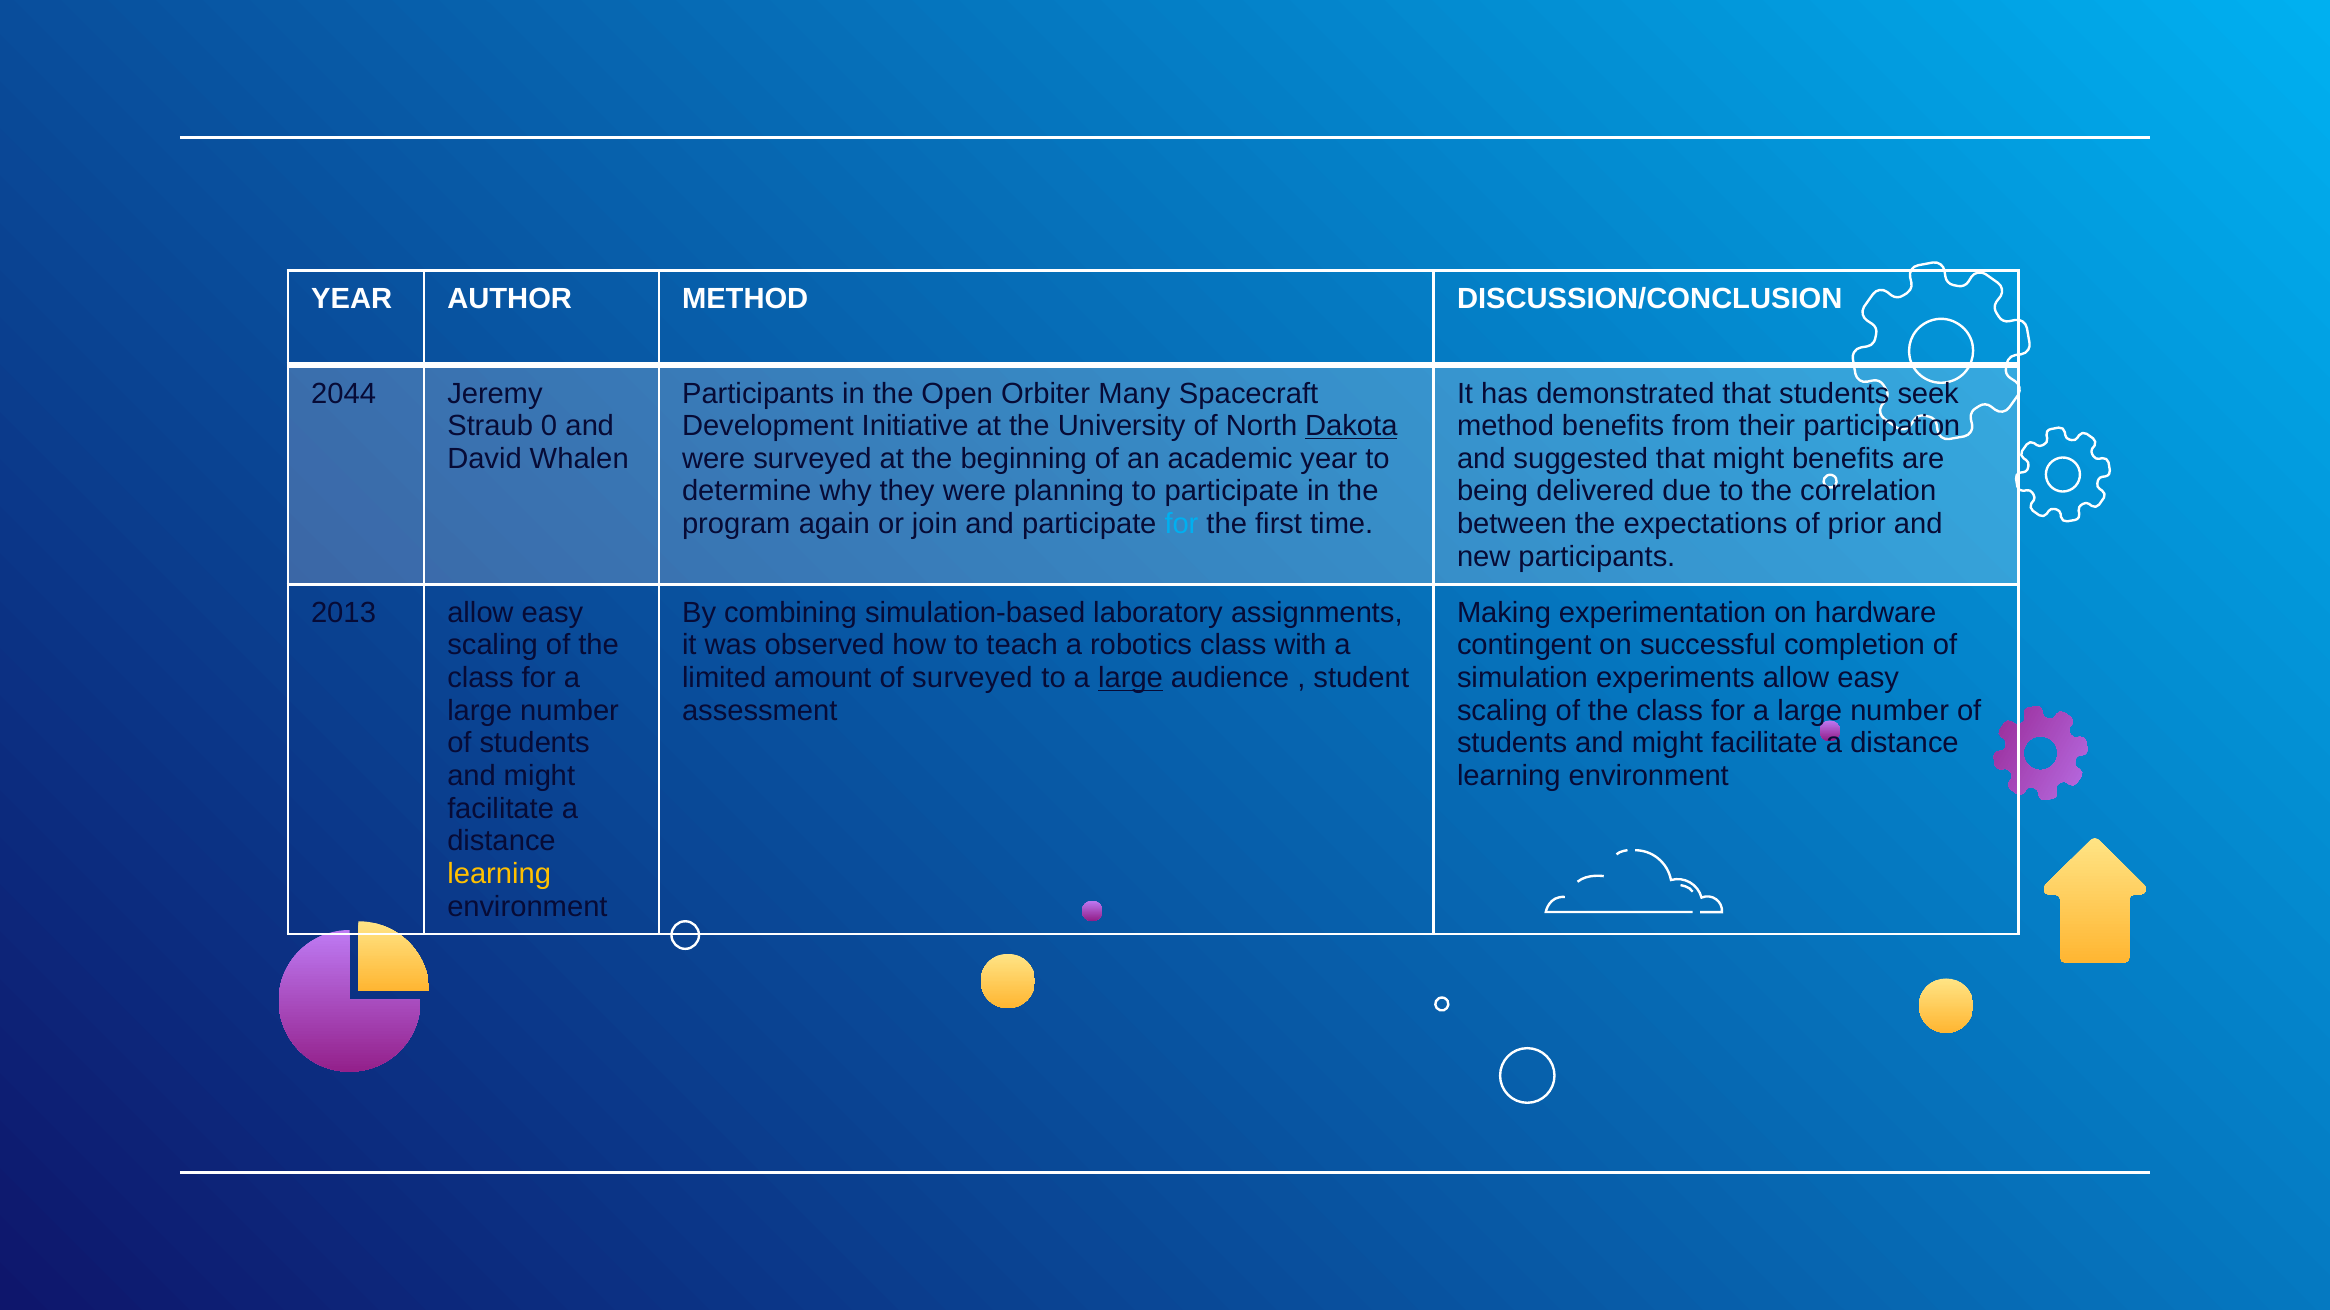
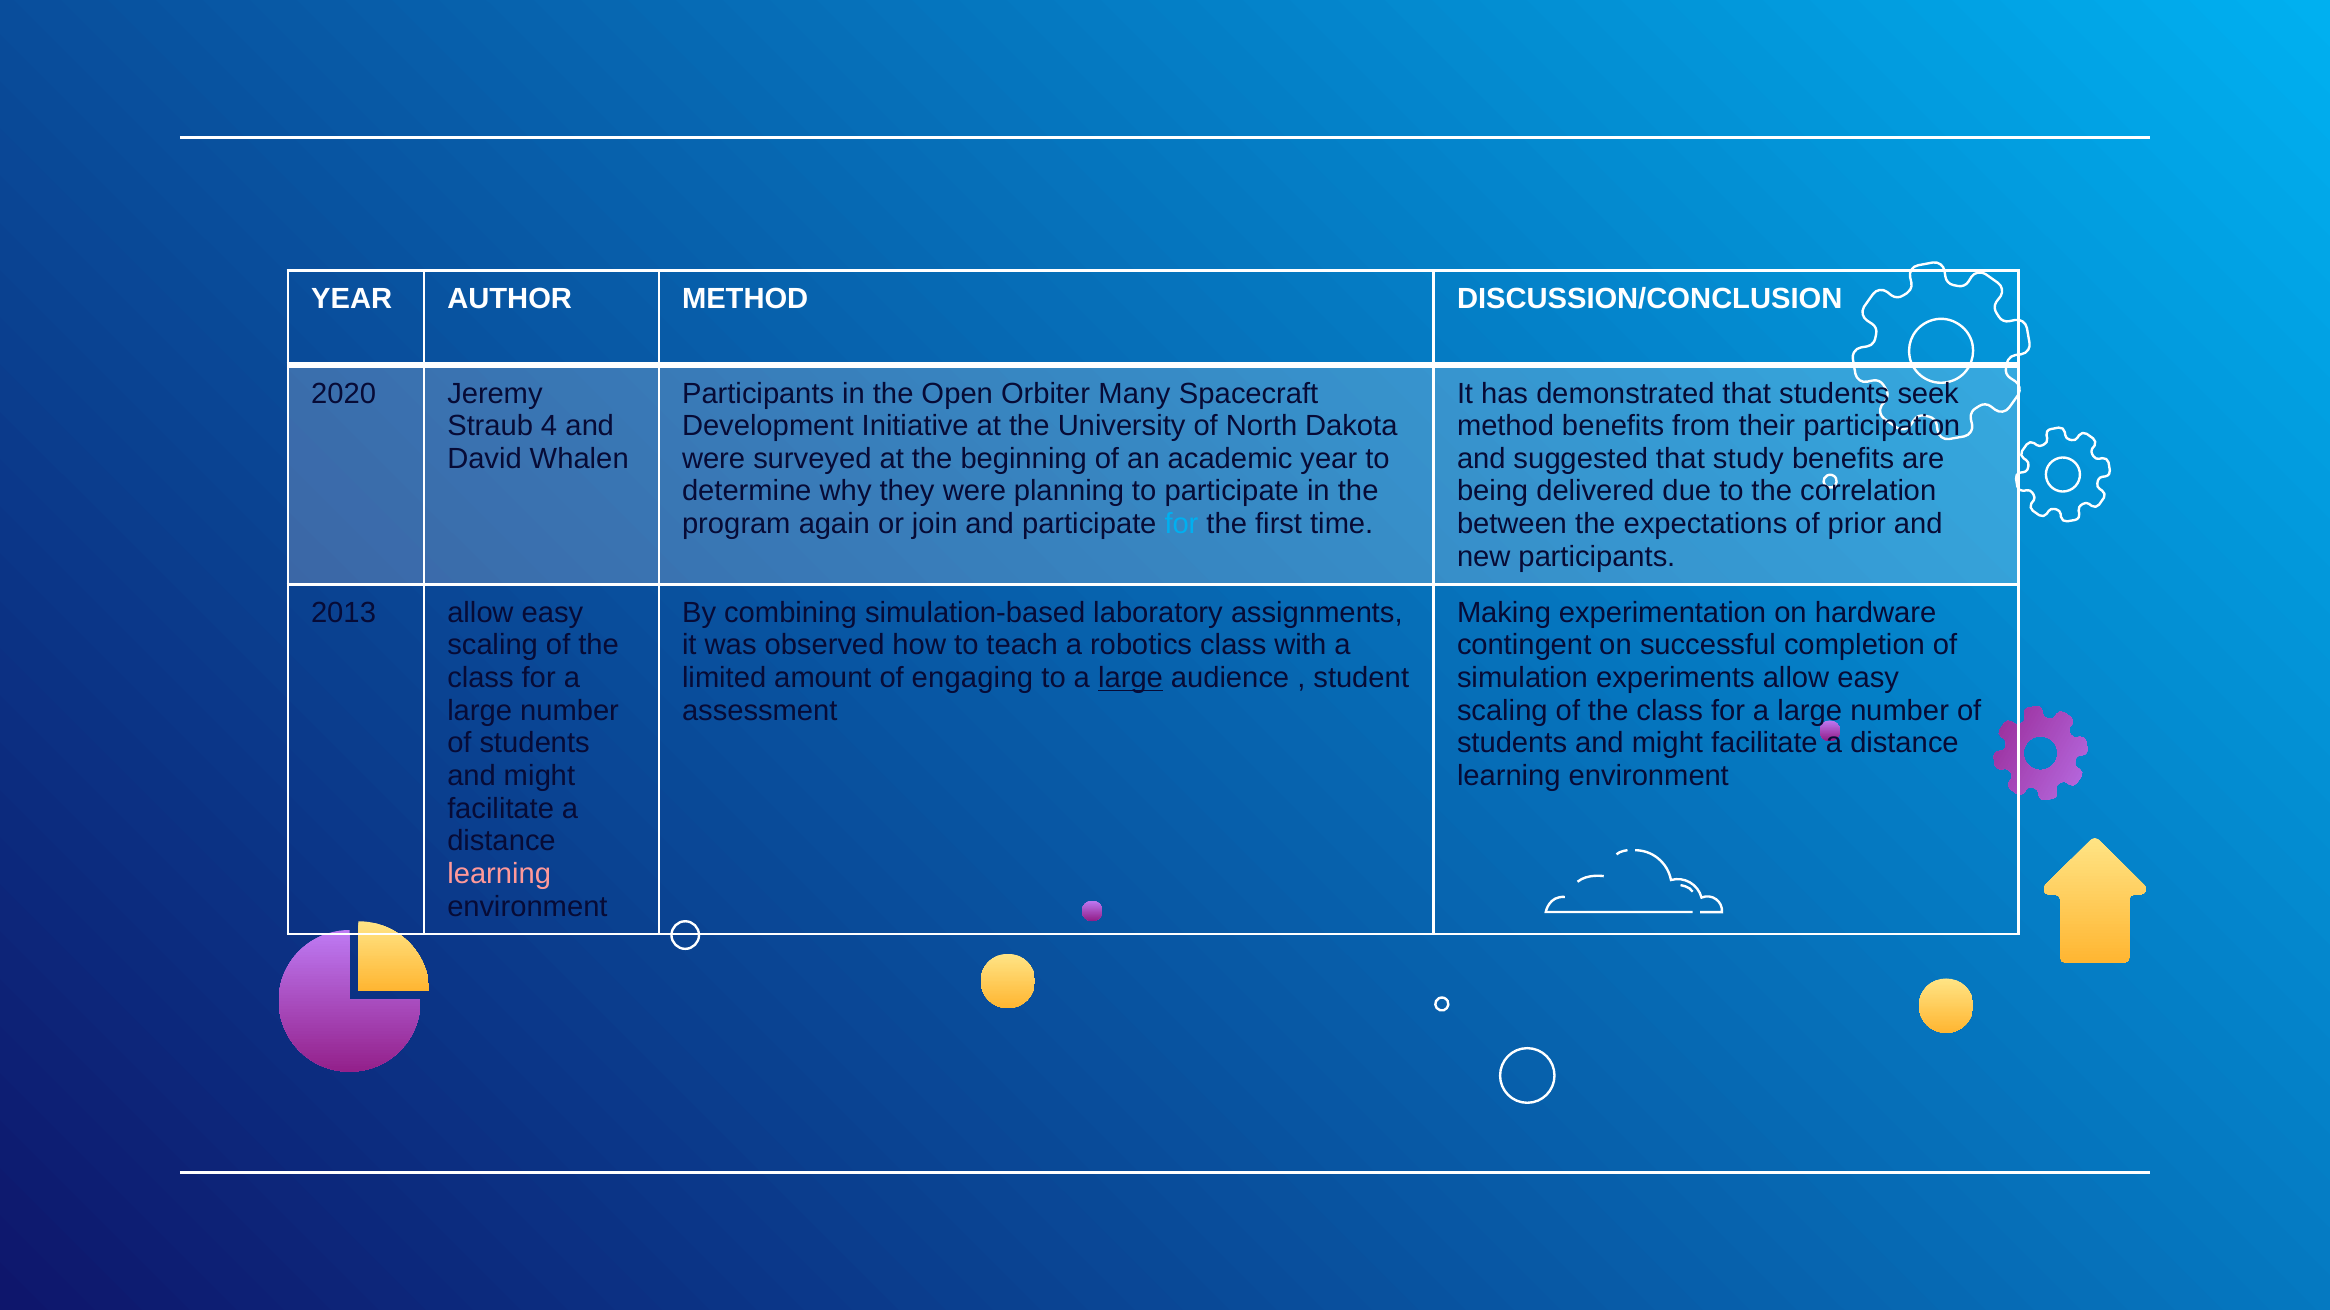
2044: 2044 -> 2020 (344, 394)
0: 0 -> 4 (549, 426)
Dakota underline: present -> none (1351, 426)
that might: might -> study (1748, 459)
of surveyed: surveyed -> engaging (972, 678)
learning colour: yellow -> pink (499, 874)
